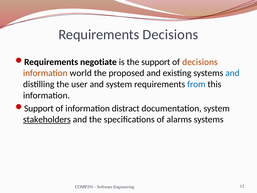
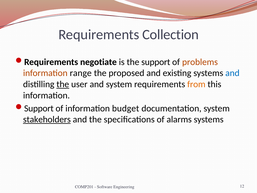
Requirements Decisions: Decisions -> Collection (171, 35)
of decisions: decisions -> problems (200, 62)
world: world -> range (81, 73)
the underline: none -> present (63, 84)
from colour: blue -> orange (196, 84)
distract: distract -> budget (126, 108)
